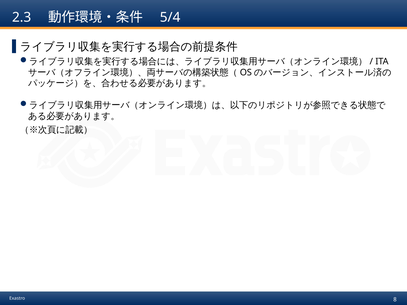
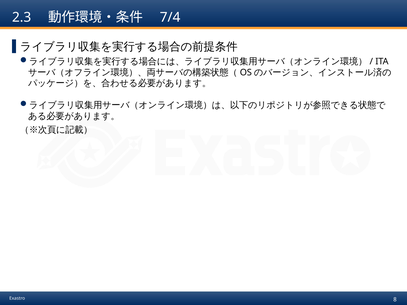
5/4: 5/4 -> 7/4 (170, 17)
